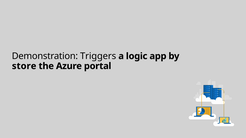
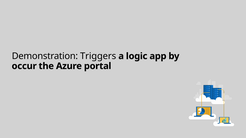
store: store -> occur (24, 66)
